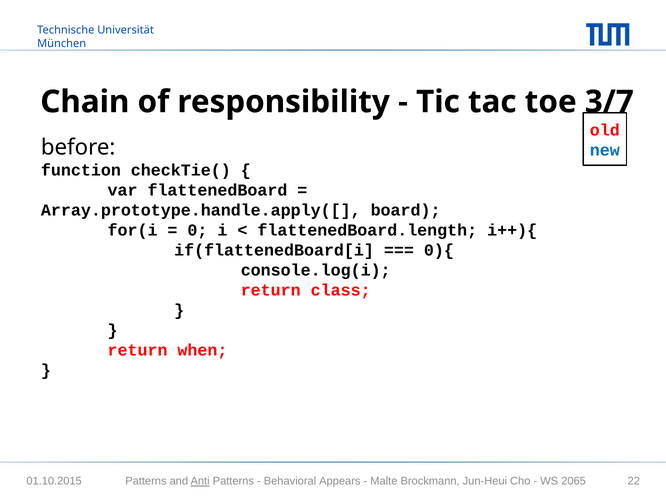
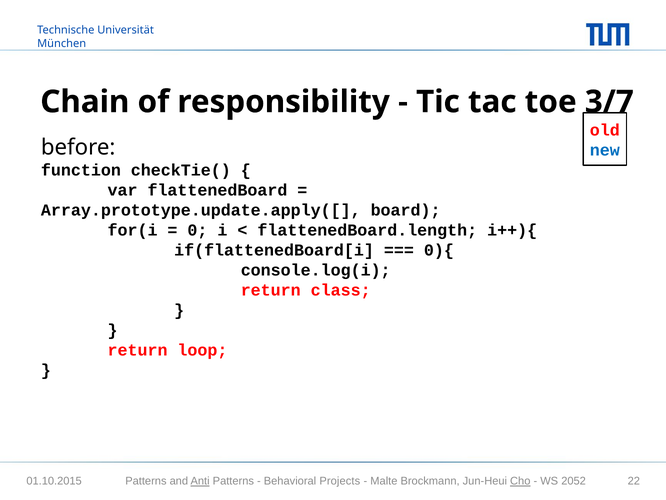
Array.prototype.handle.apply([: Array.prototype.handle.apply([ -> Array.prototype.update.apply([ (201, 210)
when: when -> loop (202, 350)
Appears: Appears -> Projects (340, 481)
Cho underline: none -> present (520, 481)
2065: 2065 -> 2052 (574, 481)
